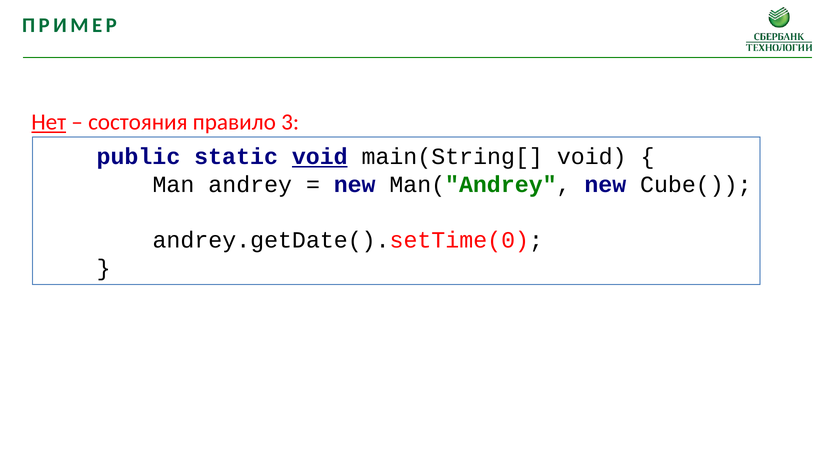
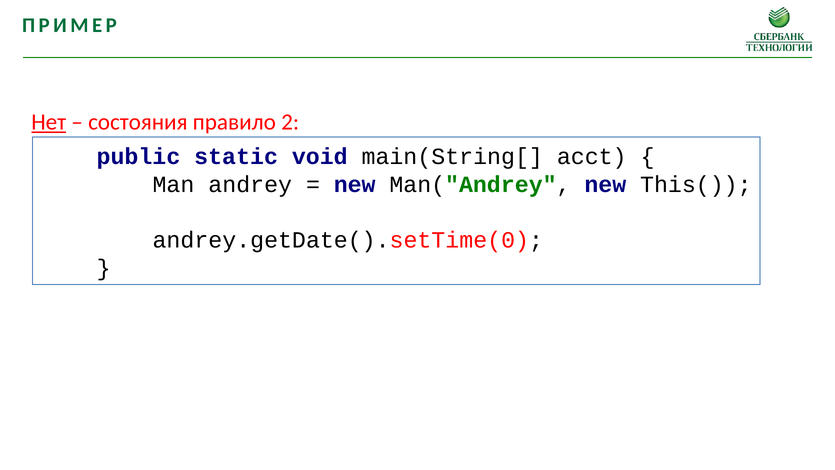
3: 3 -> 2 (290, 122)
void underline: present -> none (320, 157)
main(String[ void: void -> acct (592, 157)
Cube(: Cube( -> This( (696, 184)
